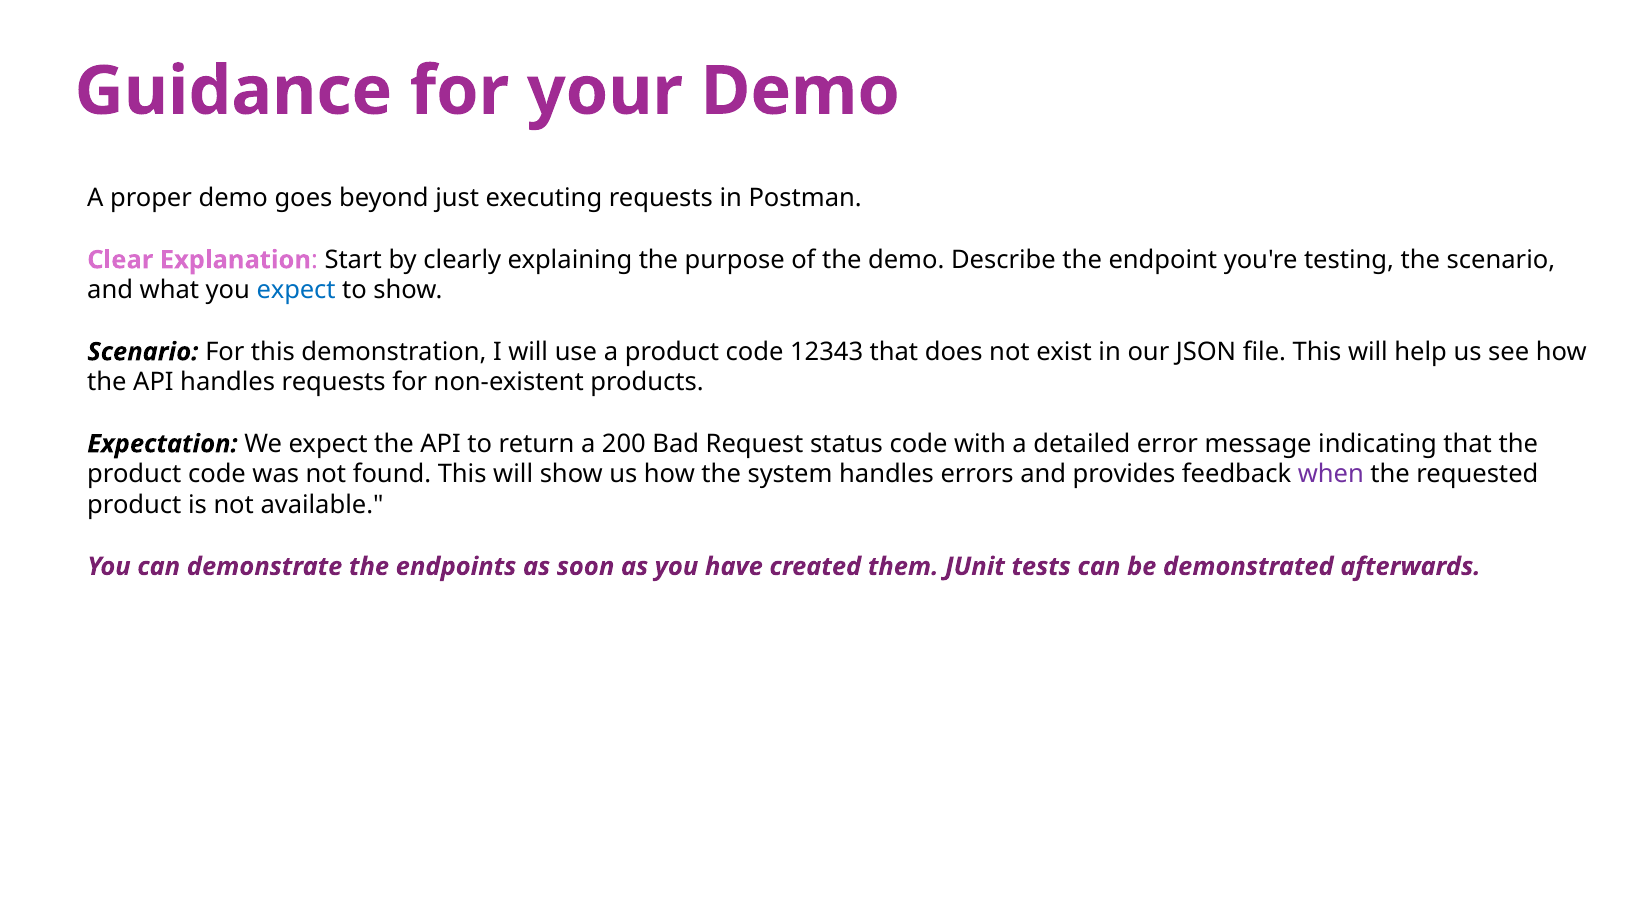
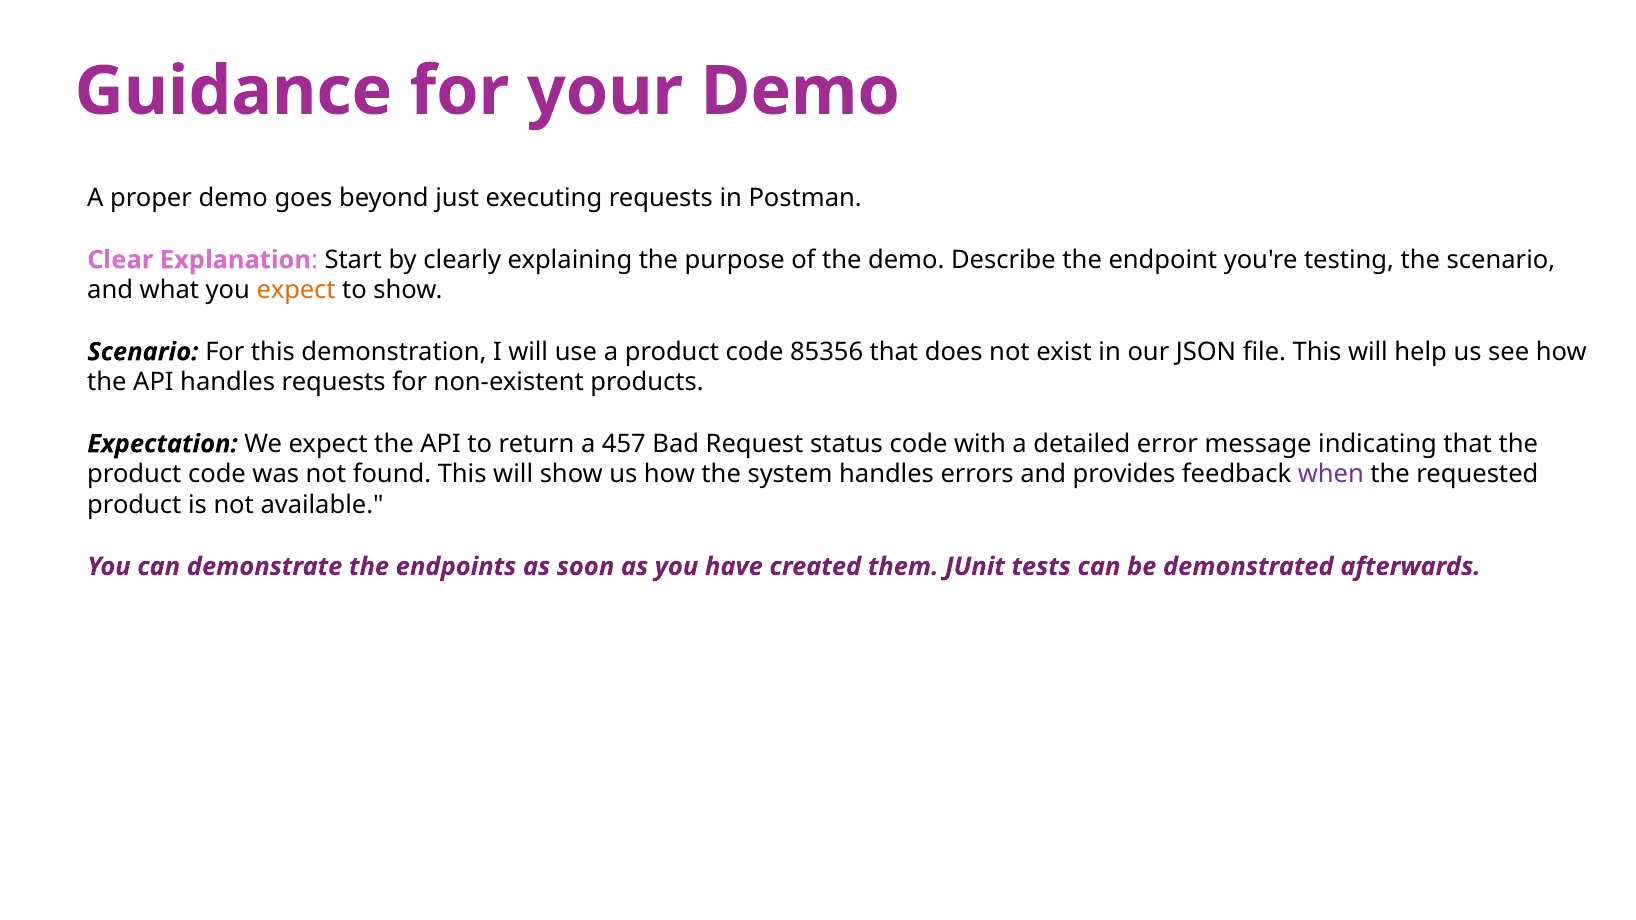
expect colour: blue -> orange (296, 291)
12343: 12343 -> 85356 (827, 352)
200: 200 -> 457 (624, 444)
